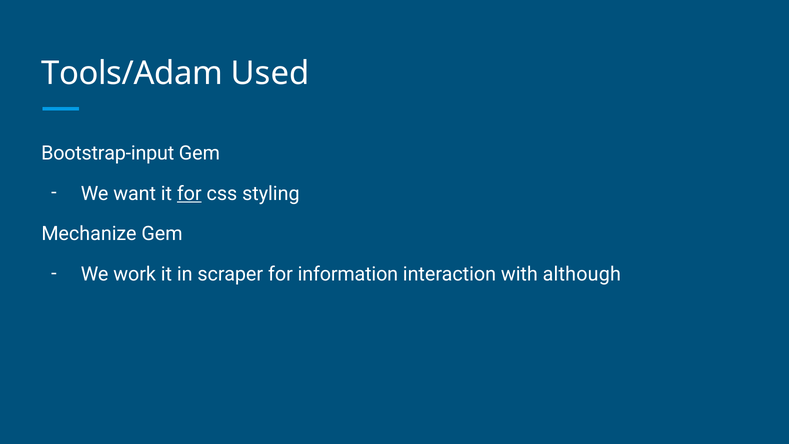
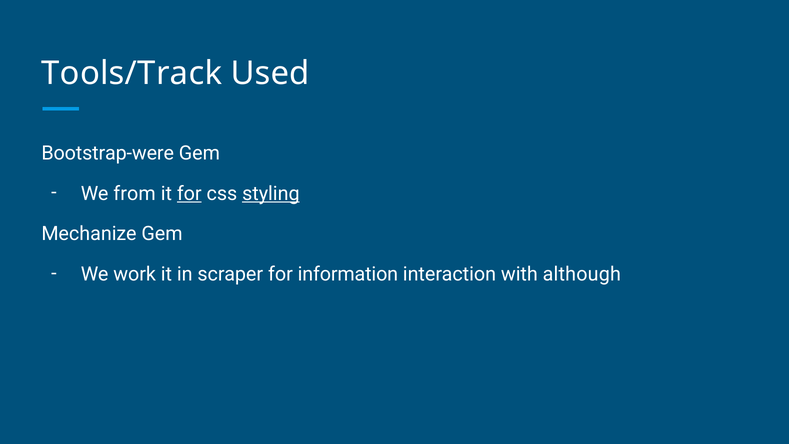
Tools/Adam: Tools/Adam -> Tools/Track (132, 73)
Bootstrap-input: Bootstrap-input -> Bootstrap-were (108, 153)
want: want -> from (135, 194)
styling underline: none -> present (271, 194)
